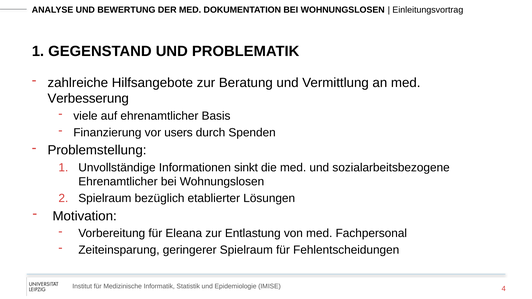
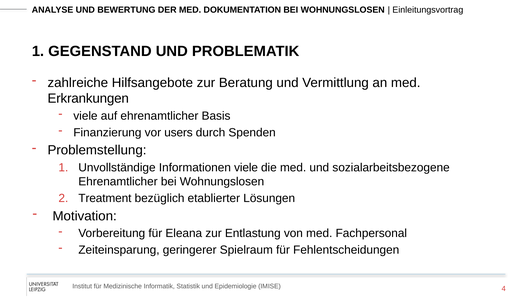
Verbesserung: Verbesserung -> Erkrankungen (88, 99)
Informationen sinkt: sinkt -> viele (246, 168)
Spielraum: Spielraum -> Treatment (105, 198)
